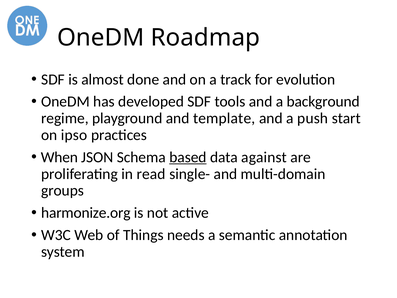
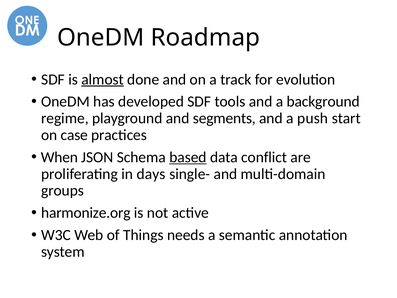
almost underline: none -> present (103, 79)
template: template -> segments (224, 118)
ipso: ipso -> case (74, 135)
against: against -> conflict (264, 157)
read: read -> days (151, 174)
